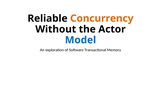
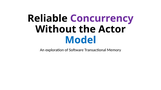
Concurrency colour: orange -> purple (102, 19)
